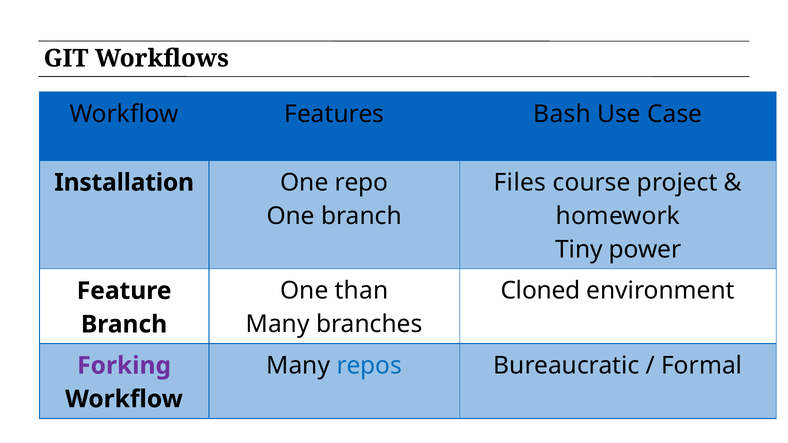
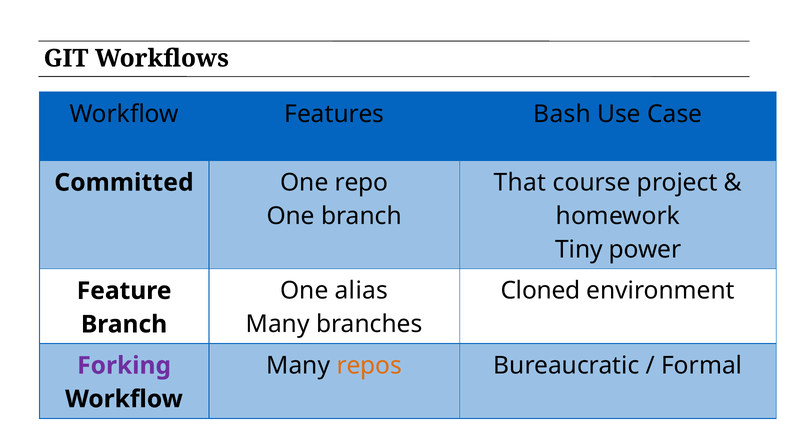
Files: Files -> That (520, 182)
Installation: Installation -> Committed (124, 182)
than: than -> alias (361, 291)
repos colour: blue -> orange (369, 365)
